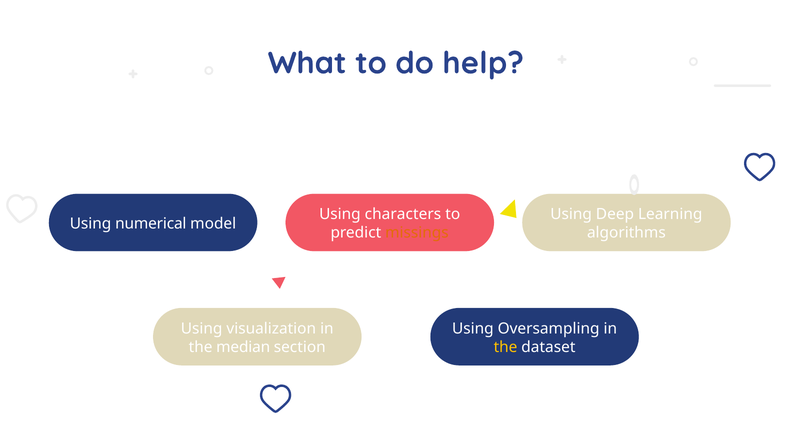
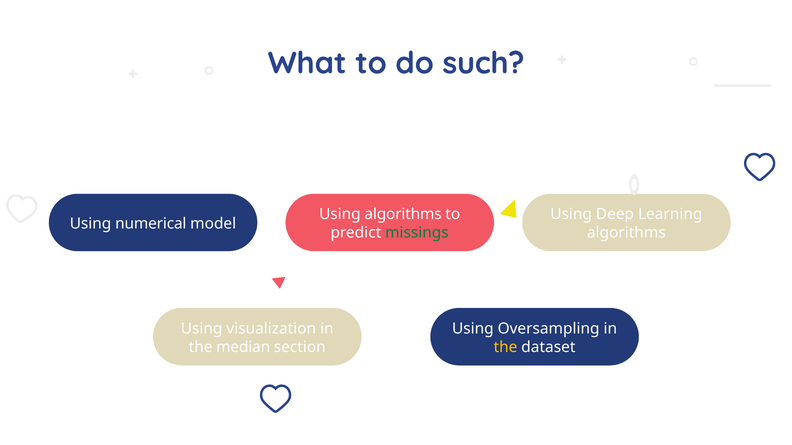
help: help -> such (483, 63)
Using characters: characters -> algorithms (403, 215)
missings colour: orange -> green (417, 233)
